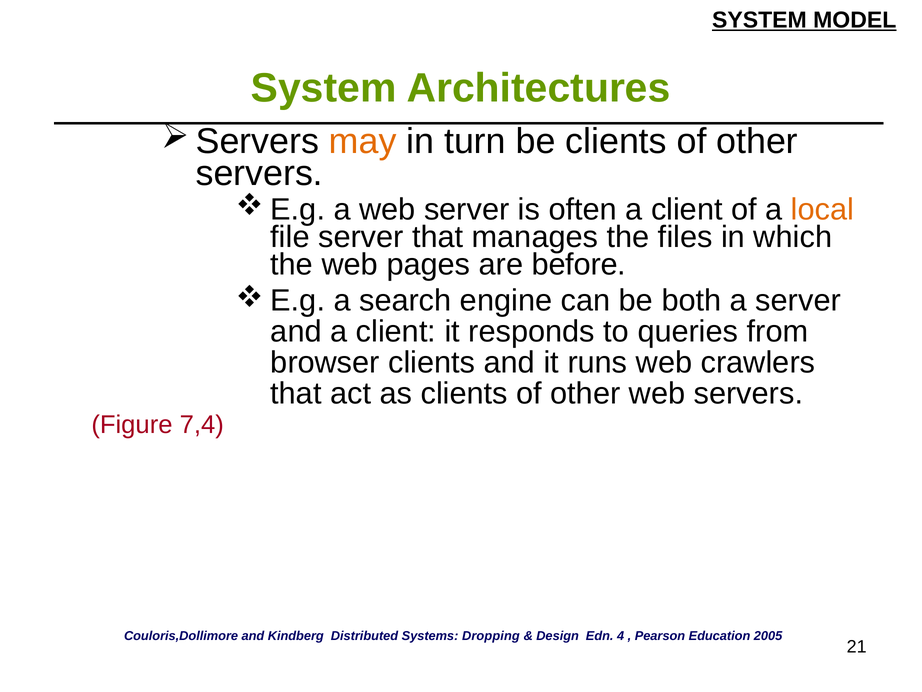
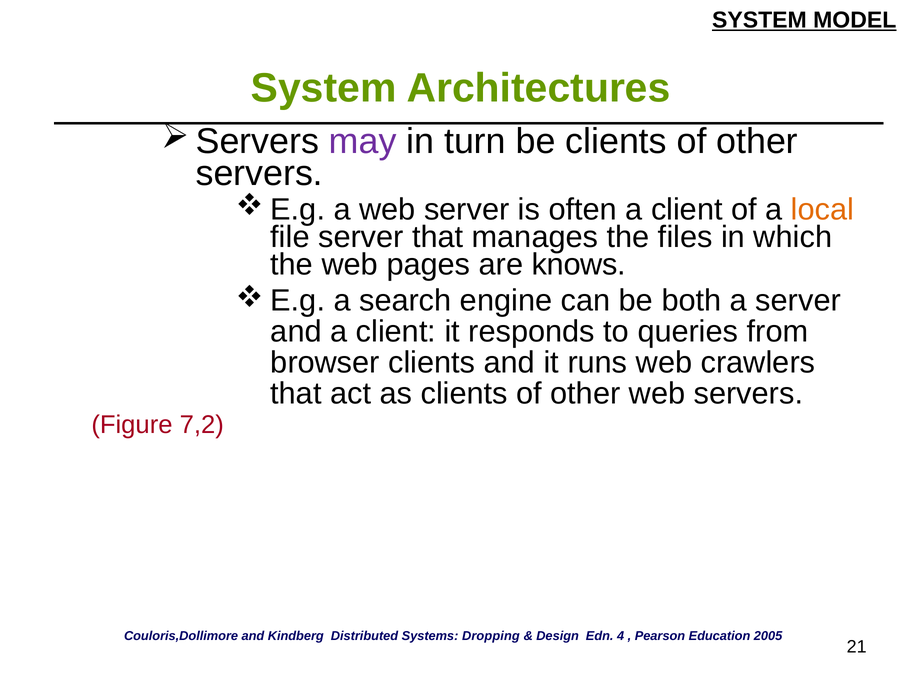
may colour: orange -> purple (363, 141)
before: before -> knows (579, 264)
7,4: 7,4 -> 7,2 (202, 424)
